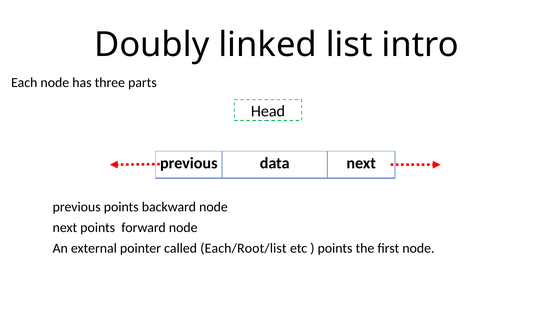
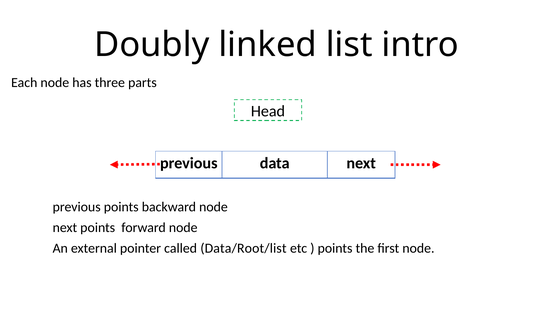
Each/Root/list: Each/Root/list -> Data/Root/list (243, 248)
